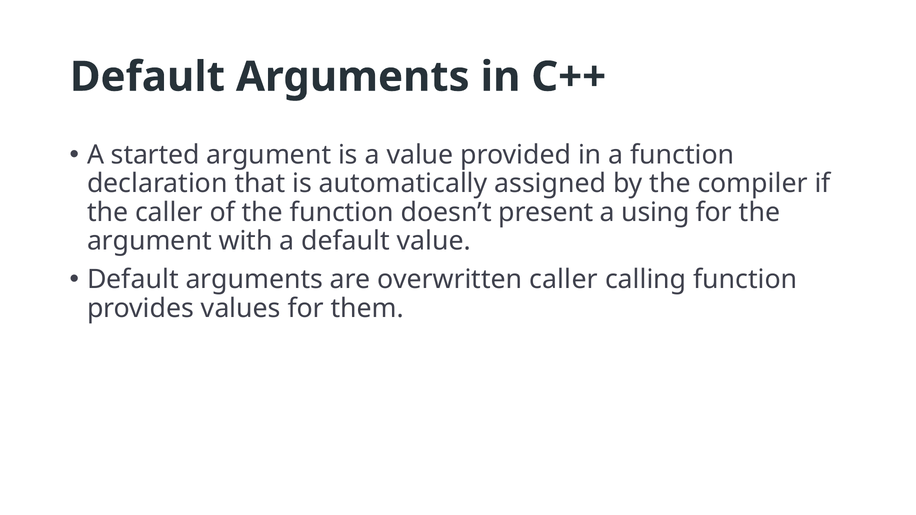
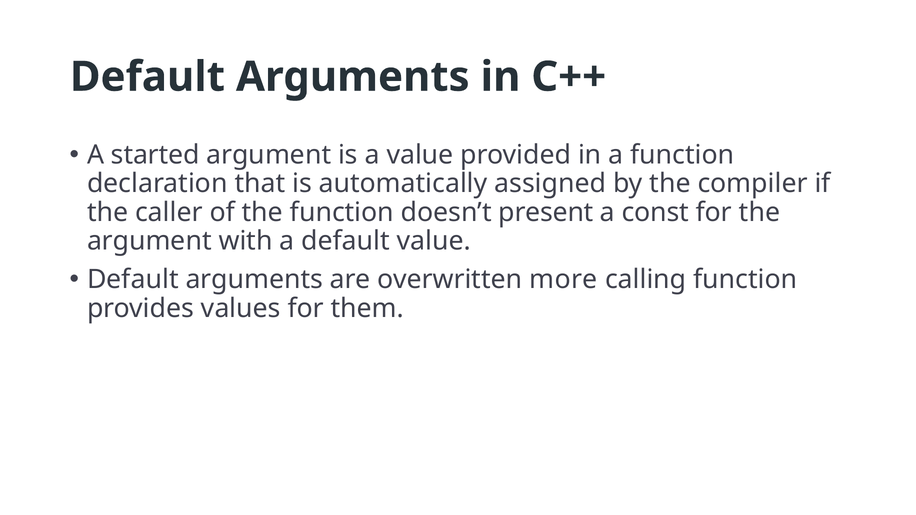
using: using -> const (655, 212)
overwritten caller: caller -> more (564, 280)
